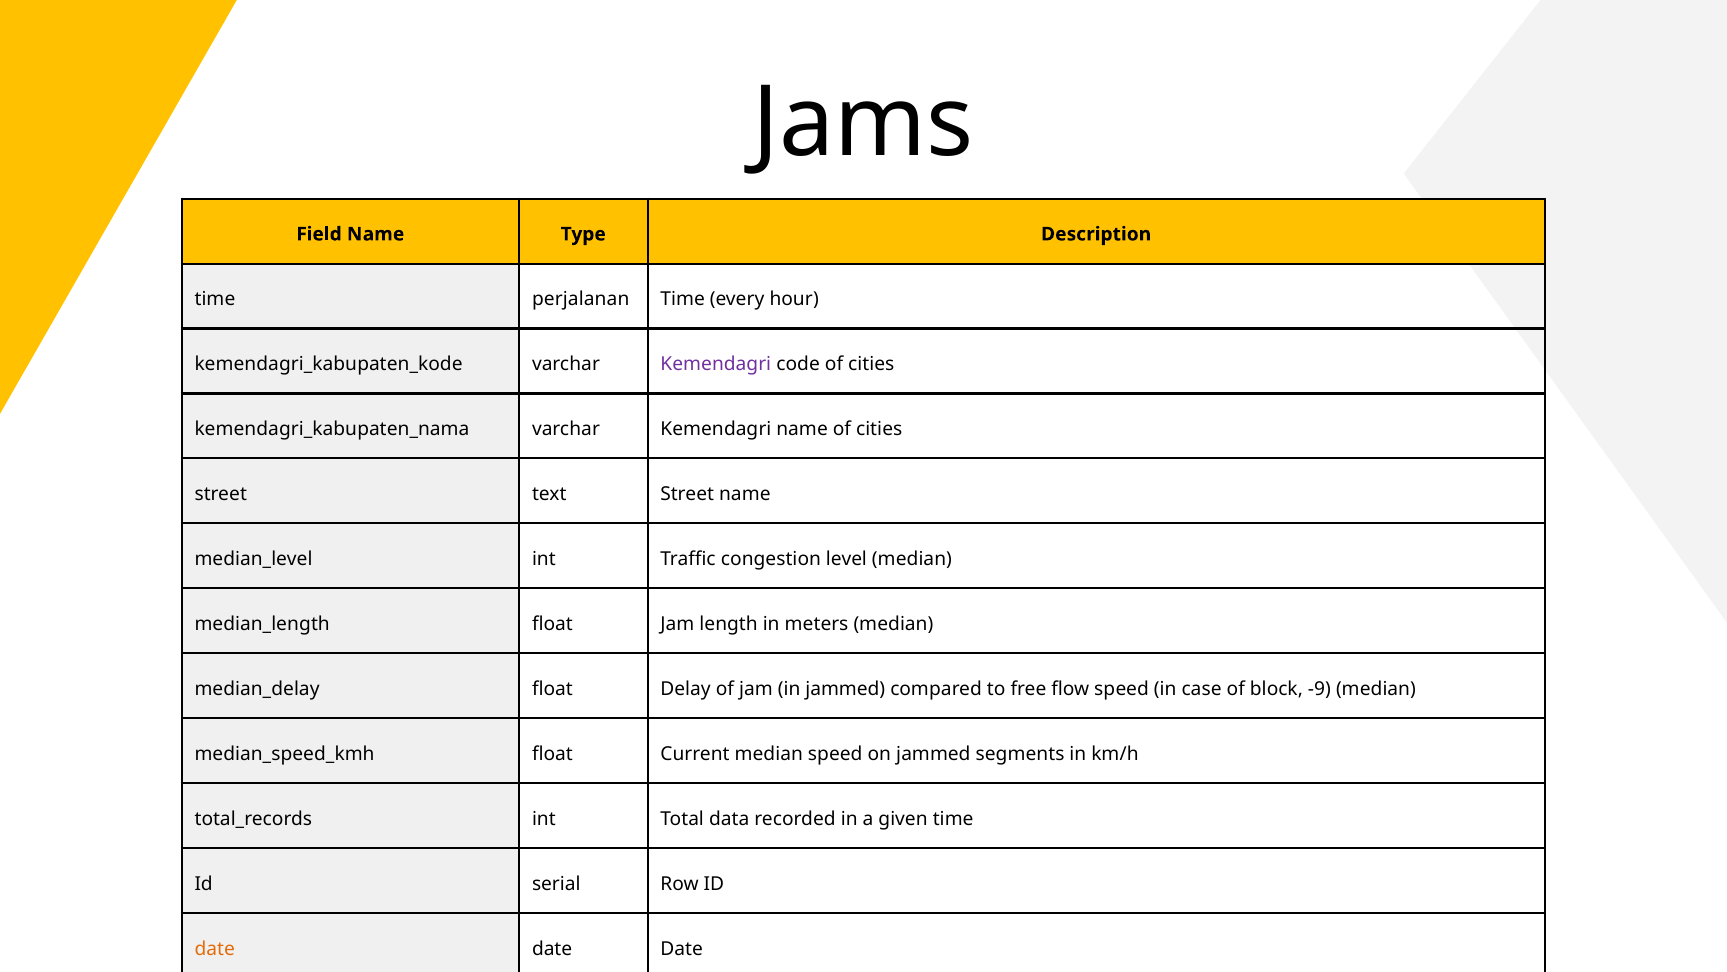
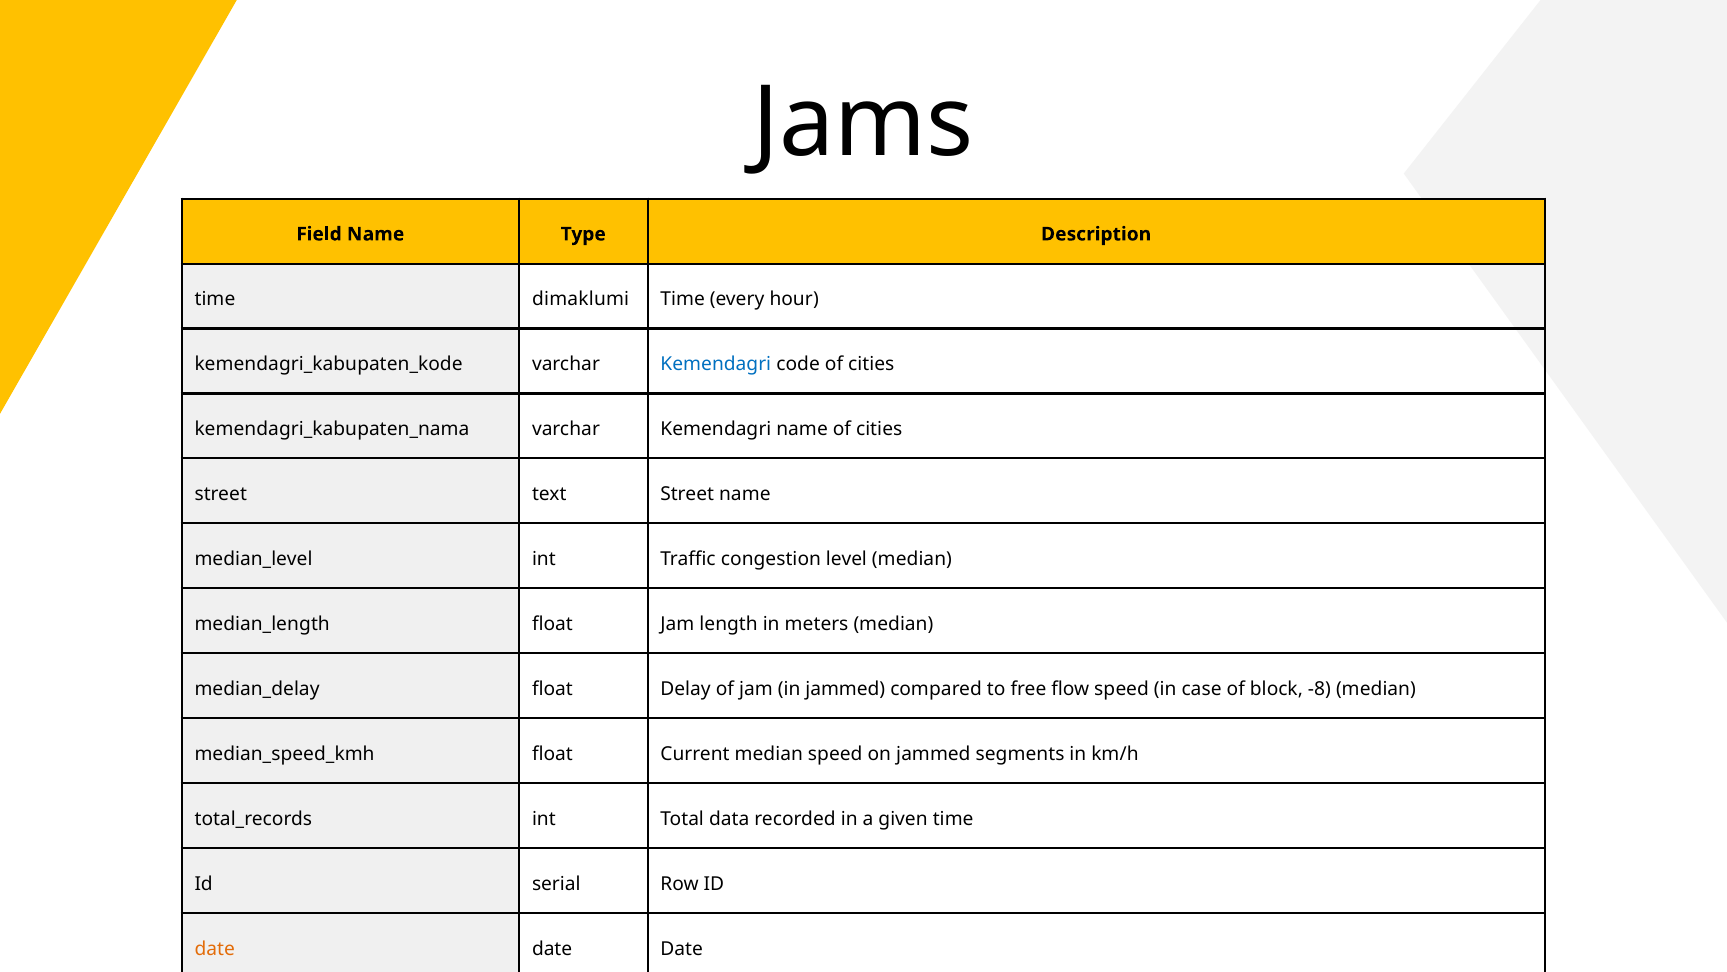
perjalanan: perjalanan -> dimaklumi (581, 299)
Kemendagri colour: purple -> blue (716, 364)
-9: -9 -> -8 (1319, 689)
